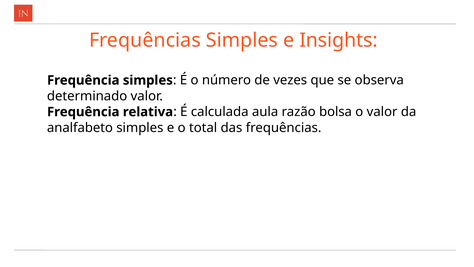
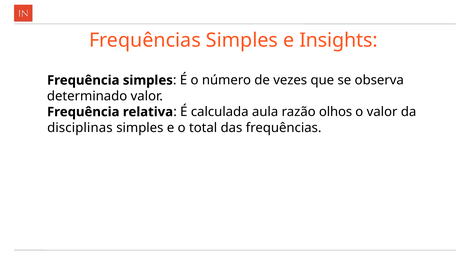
bolsa: bolsa -> olhos (336, 112)
analfabeto: analfabeto -> disciplinas (80, 128)
